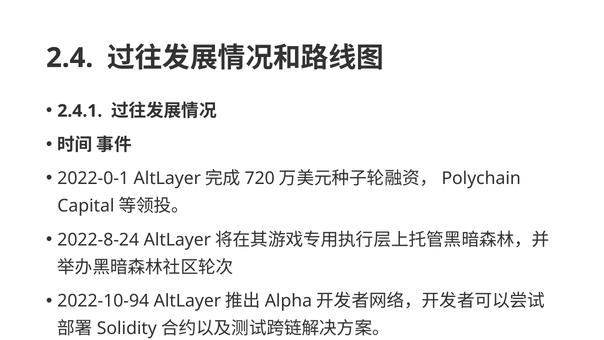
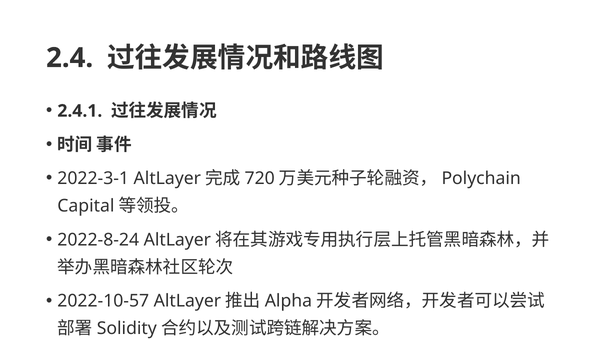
2022-0-1: 2022-0-1 -> 2022-3-1 (93, 178)
2022-10-94: 2022-10-94 -> 2022-10-57 (103, 301)
